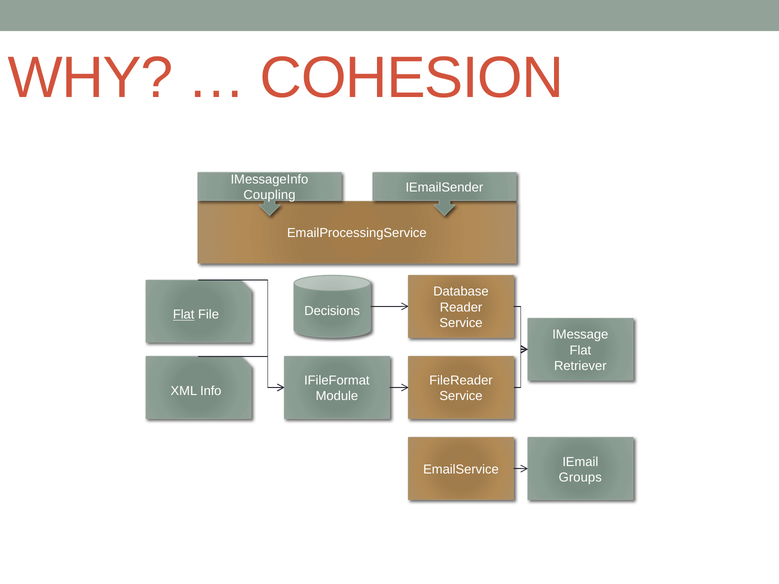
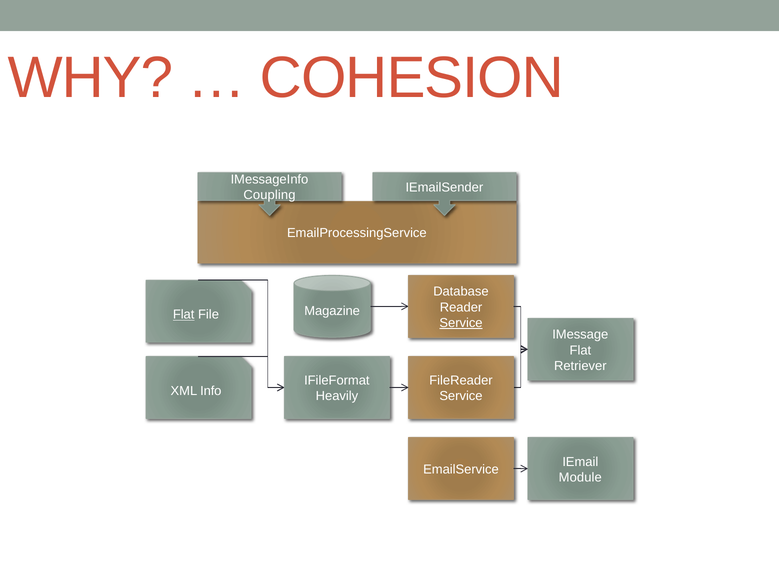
Decisions: Decisions -> Magazine (332, 311)
Service underline: none -> present (461, 323)
Module: Module -> Heavily (337, 396)
Groups: Groups -> Module (580, 478)
